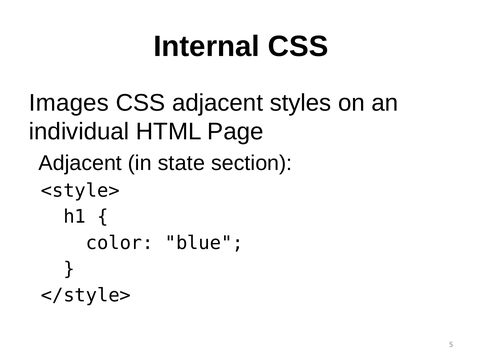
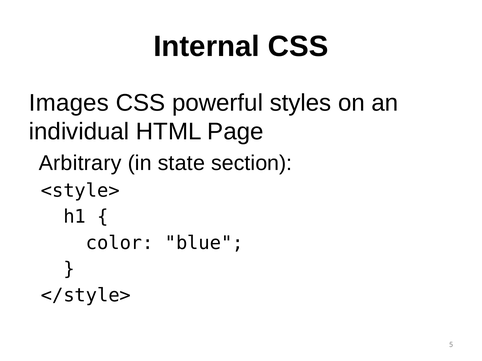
CSS adjacent: adjacent -> powerful (218, 103)
Adjacent: Adjacent -> Arbitrary (80, 163)
